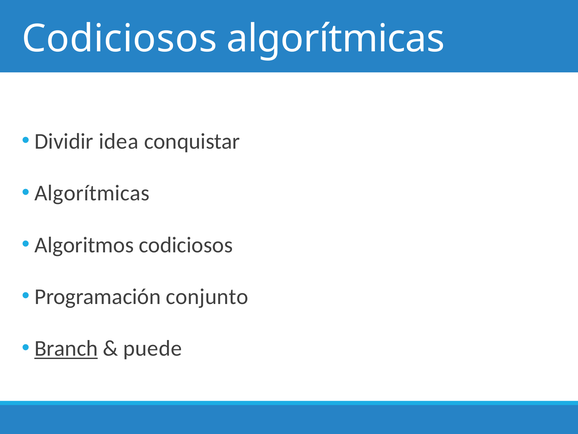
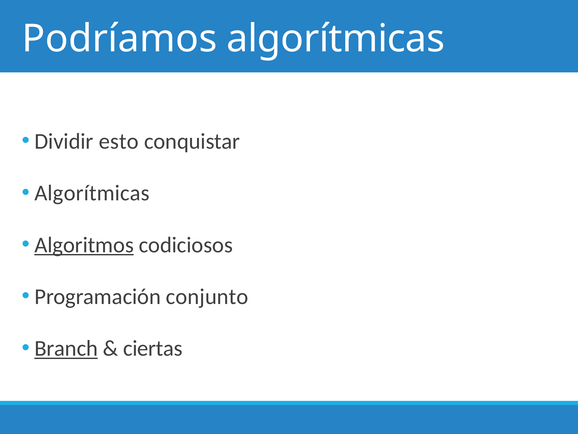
Codiciosos: Codiciosos -> Podríamos (120, 39)
idea: idea -> esto (119, 141)
Algoritmos underline: none -> present (84, 245)
puede: puede -> ciertas (153, 348)
